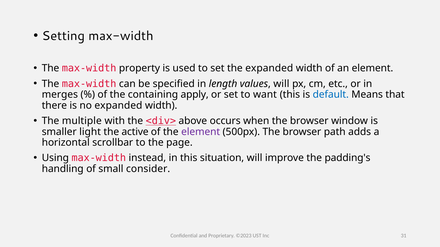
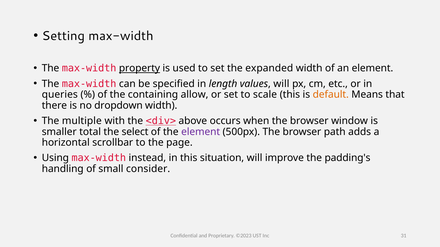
property underline: none -> present (139, 68)
merges: merges -> queries (60, 95)
apply: apply -> allow (195, 95)
want: want -> scale (265, 95)
default colour: blue -> orange (331, 95)
no expanded: expanded -> dropdown (119, 106)
light: light -> total (90, 132)
active: active -> select (135, 132)
